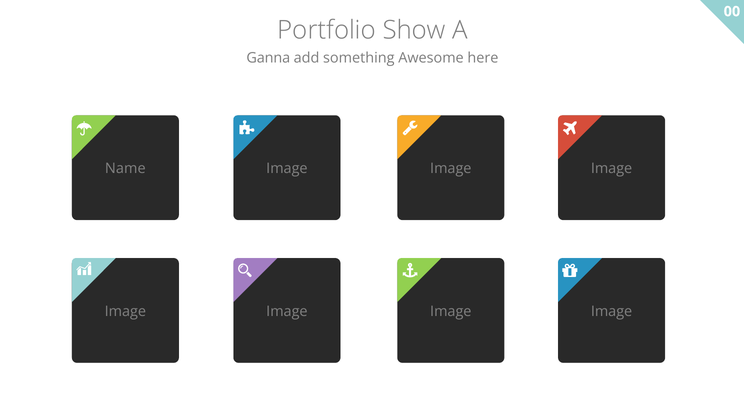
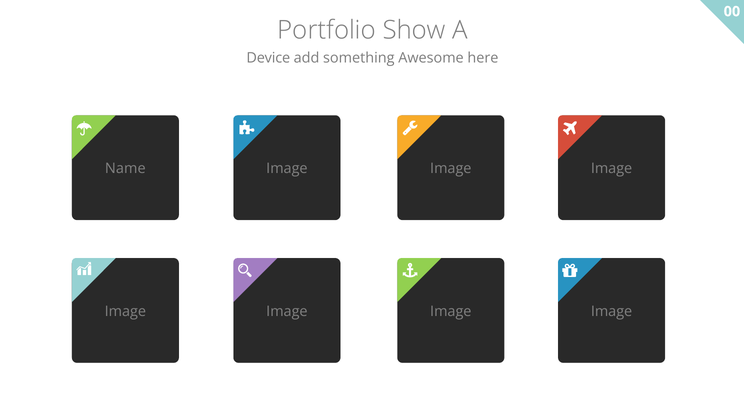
Ganna: Ganna -> Device (268, 58)
